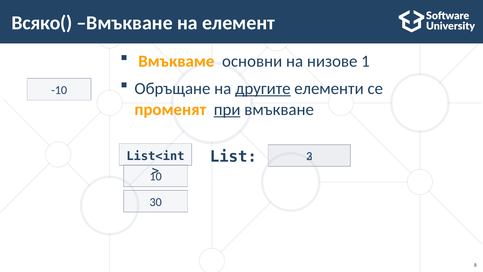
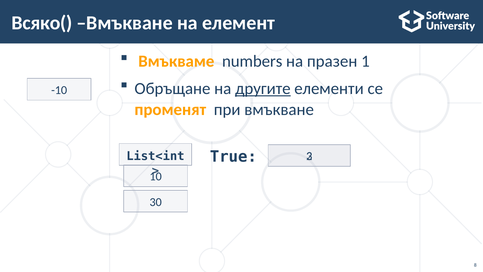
основни: основни -> numbers (252, 61)
низове: низове -> празен (332, 61)
при underline: present -> none (227, 110)
List: List -> True (233, 157)
